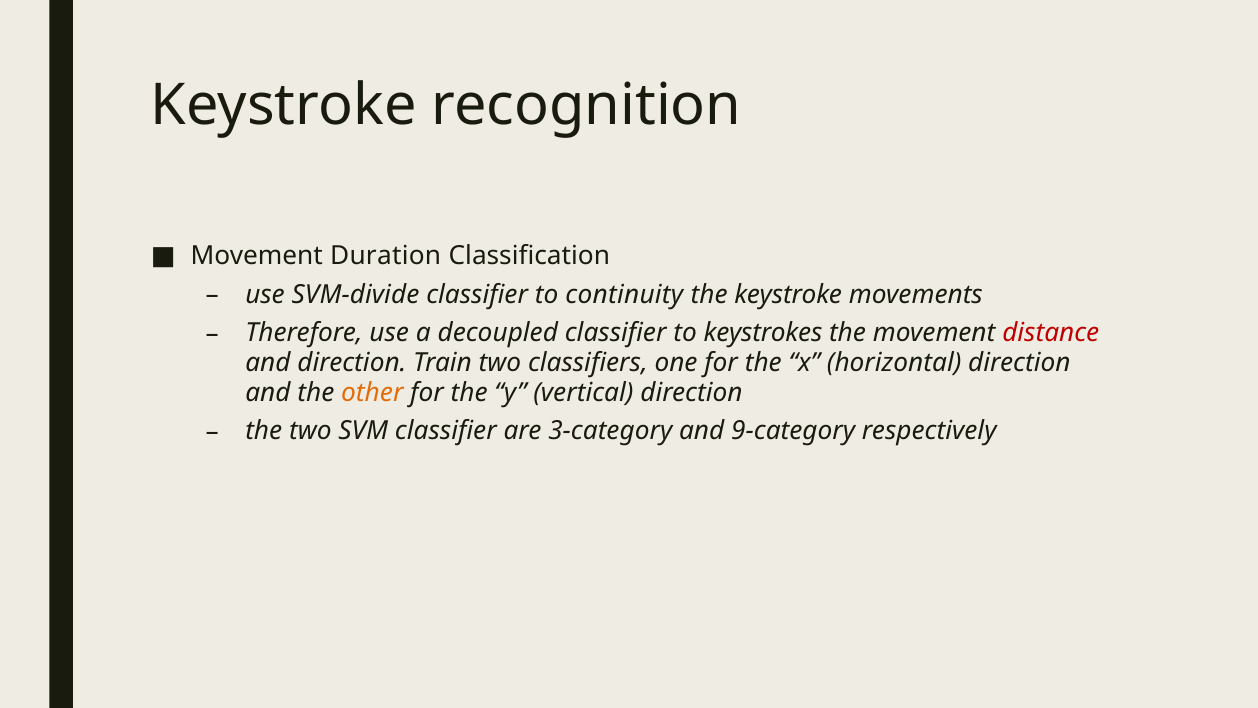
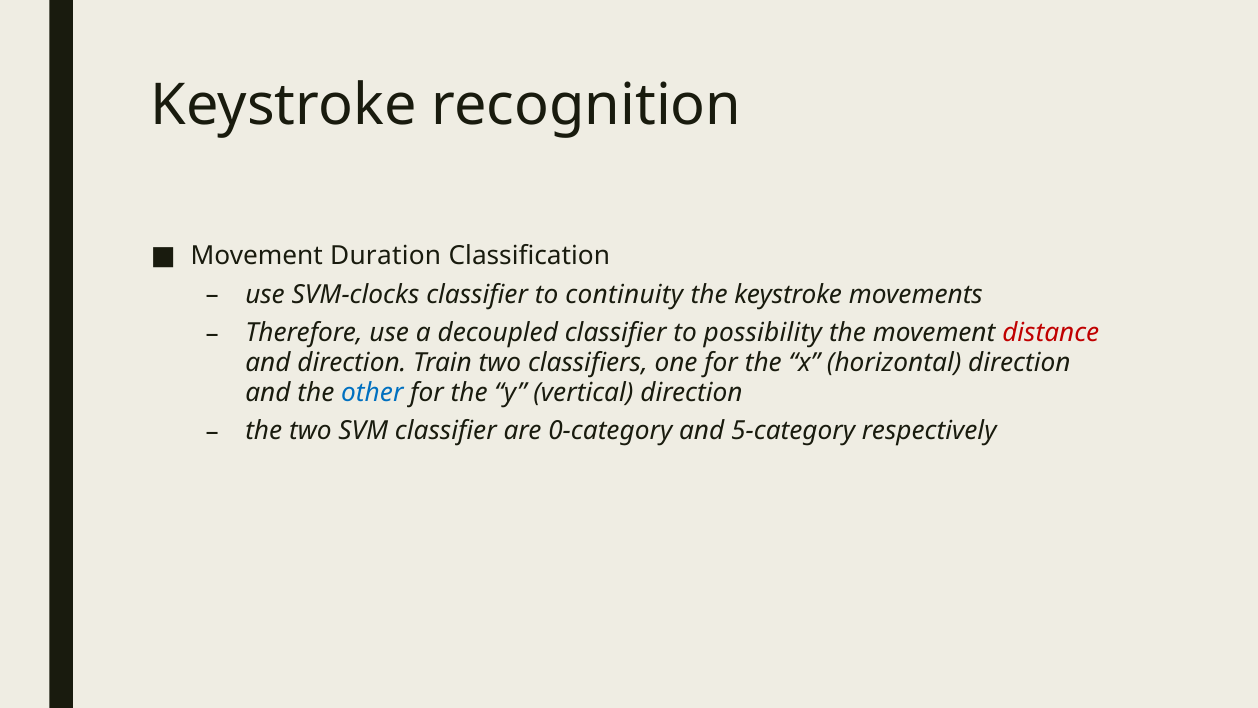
SVM-divide: SVM-divide -> SVM-clocks (356, 294)
keystrokes: keystrokes -> possibility (763, 333)
other colour: orange -> blue (372, 392)
3-category: 3-category -> 0-category (610, 431)
9-category: 9-category -> 5-category (793, 431)
